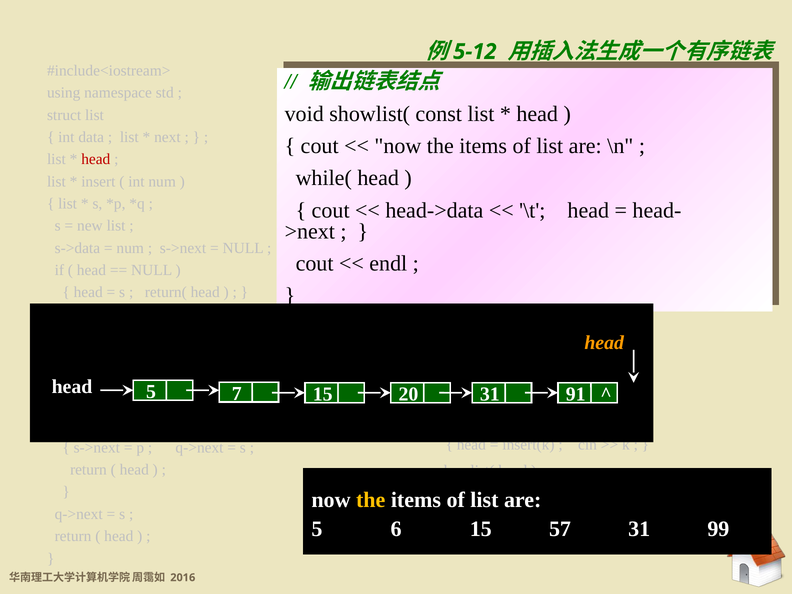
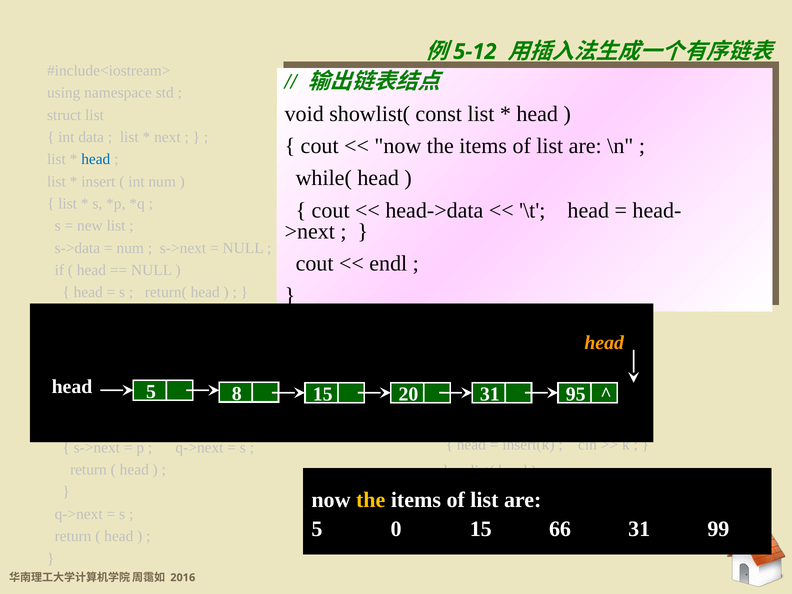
head colour: red -> blue (96, 159)
7: 7 -> 8 (237, 394)
91: 91 -> 95 (576, 394)
5 6: 6 -> 0 (396, 529)
57: 57 -> 66 (560, 529)
